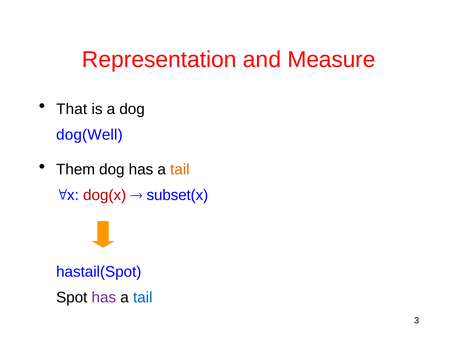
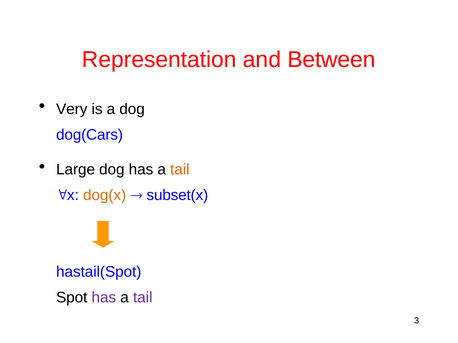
Measure: Measure -> Between (331, 60)
That: That -> Very (72, 109)
dog(Well: dog(Well -> dog(Cars (90, 135)
Them: Them -> Large (76, 170)
dog(x colour: red -> orange (105, 196)
tail colour: blue -> purple (143, 298)
